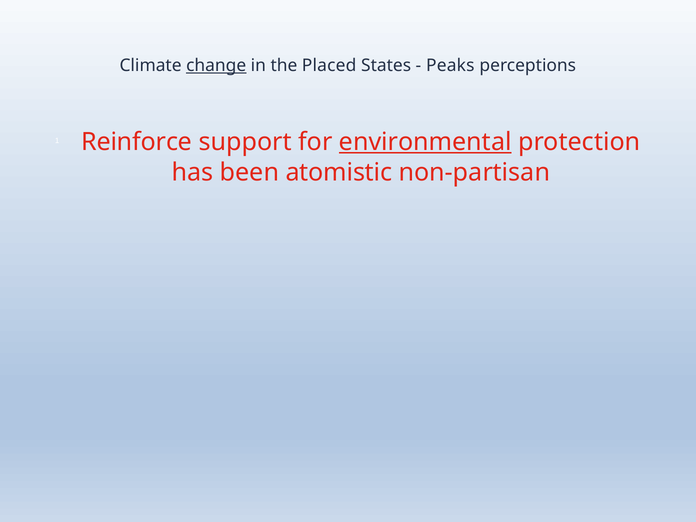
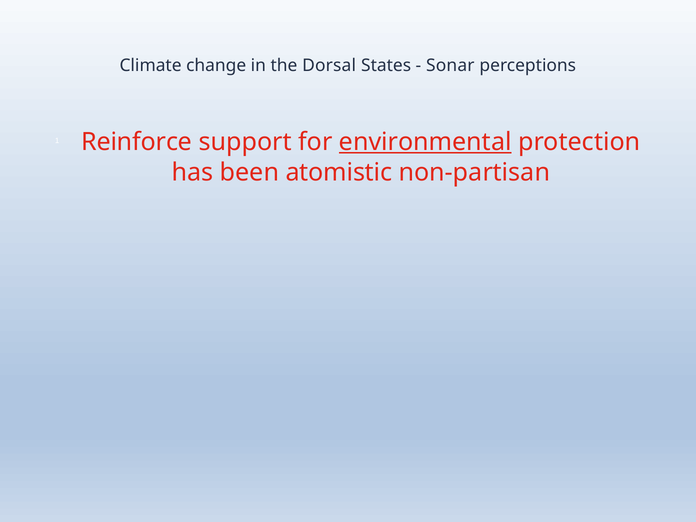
change underline: present -> none (216, 66)
Placed: Placed -> Dorsal (329, 66)
Peaks: Peaks -> Sonar (450, 66)
